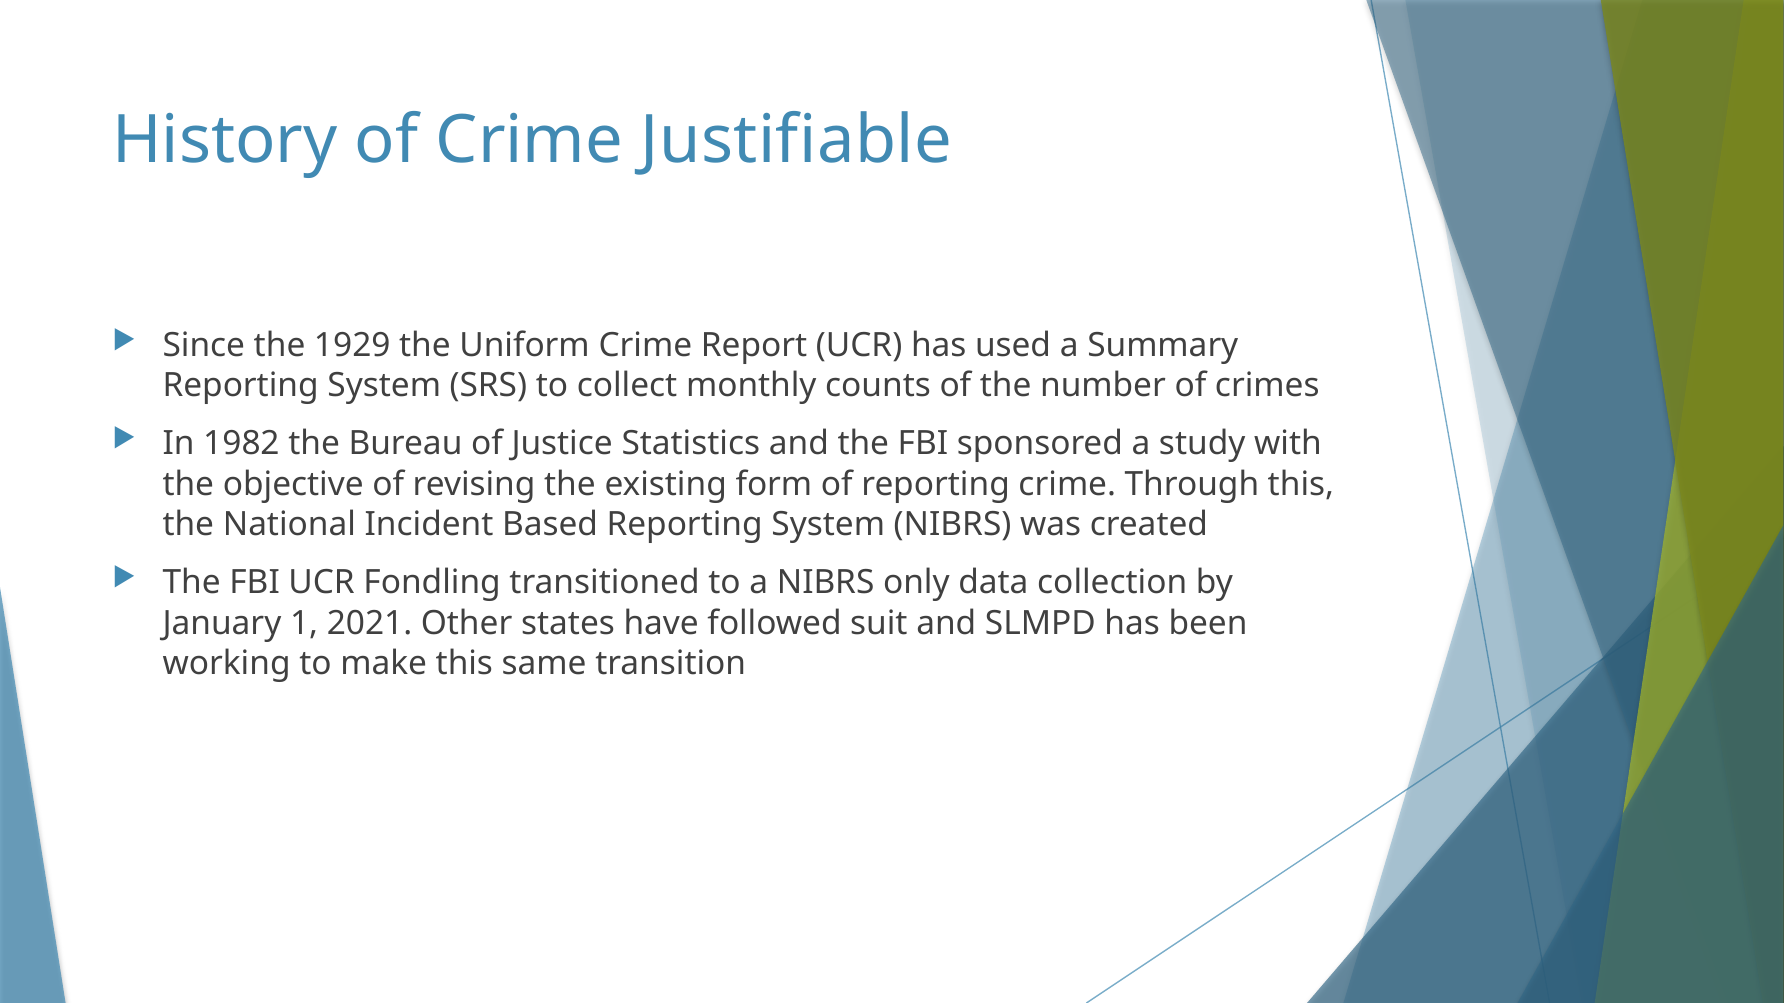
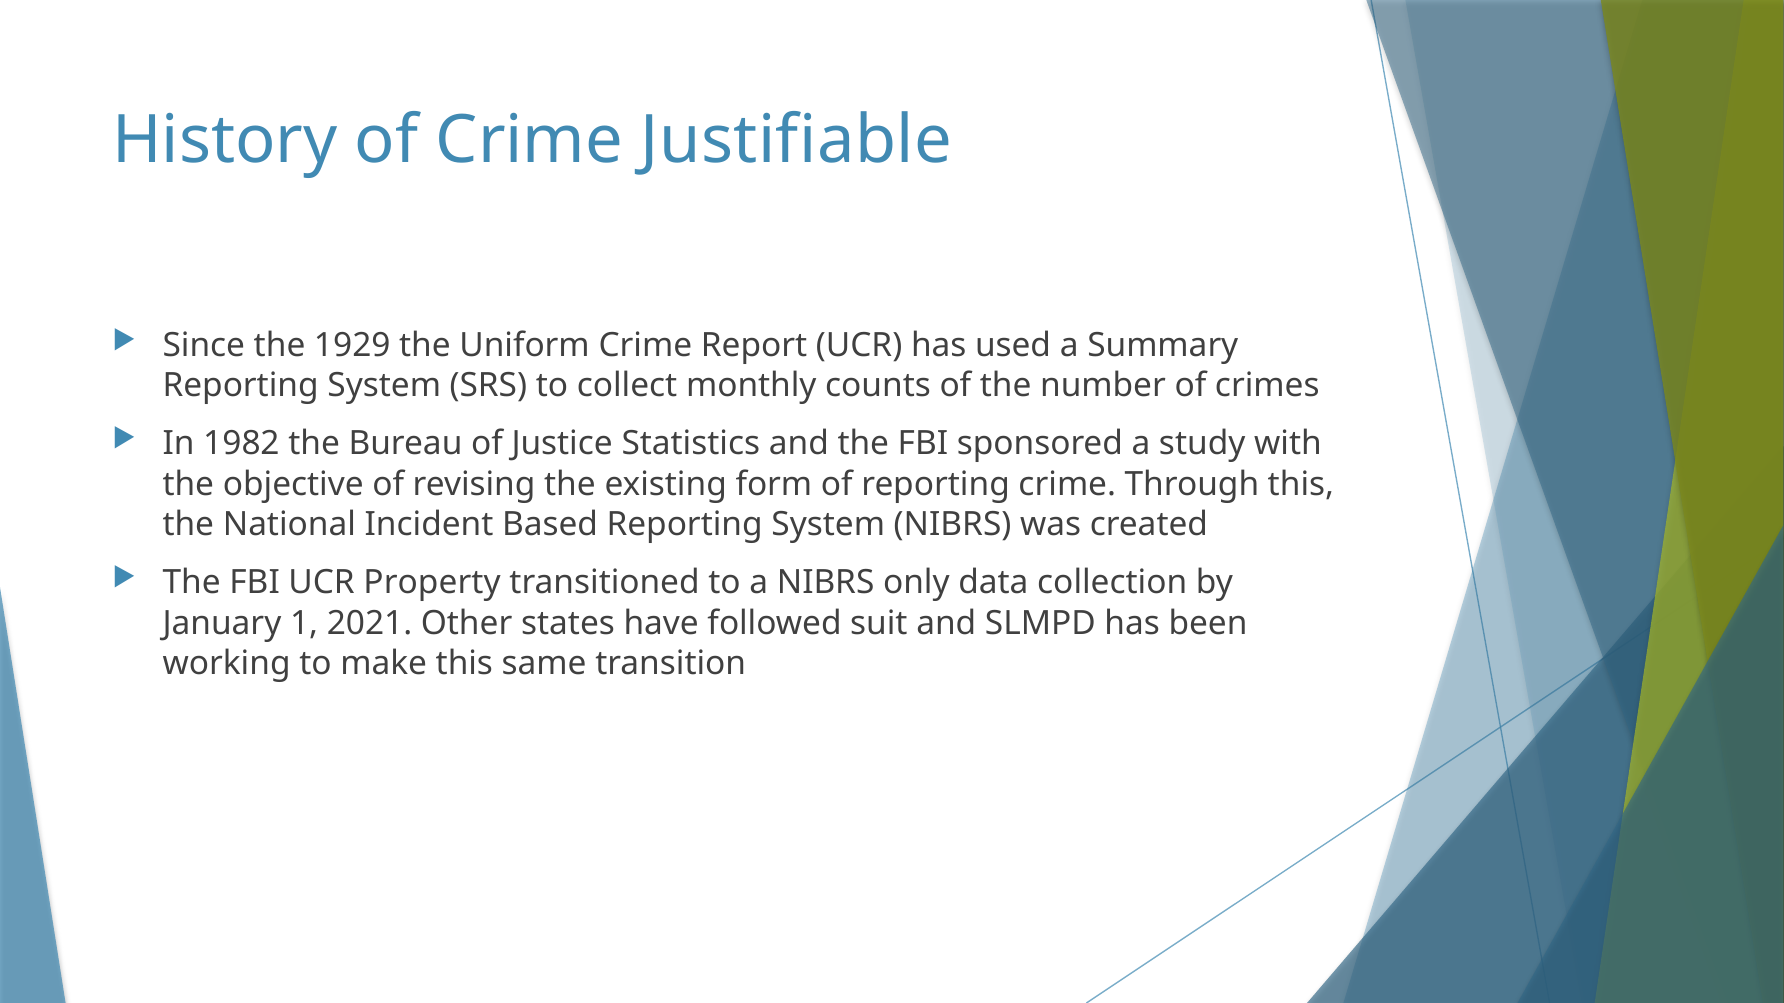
Fondling: Fondling -> Property (432, 583)
